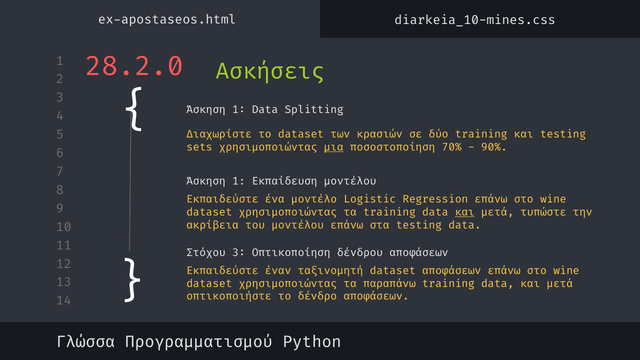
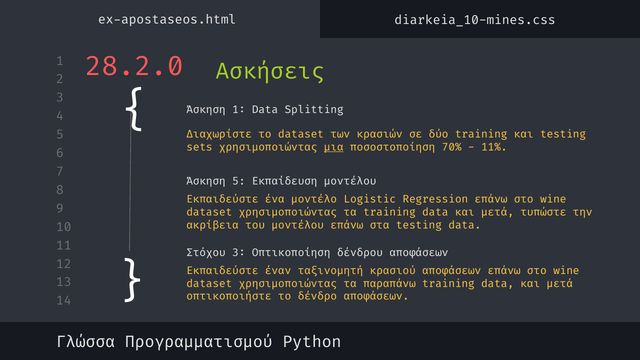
90%: 90% -> 11% (494, 147)
1: 1 -> 5 (239, 181)
και underline: present -> none (465, 212)
ταξινομητή dataset: dataset -> κρασιού (393, 271)
